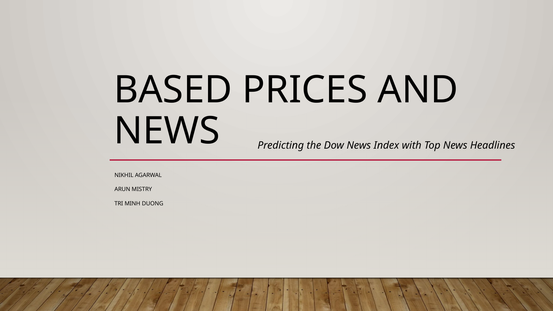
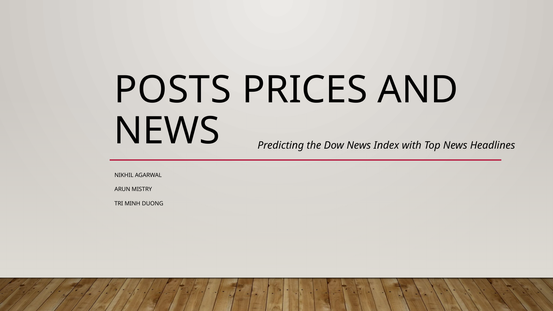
BASED: BASED -> POSTS (173, 90)
